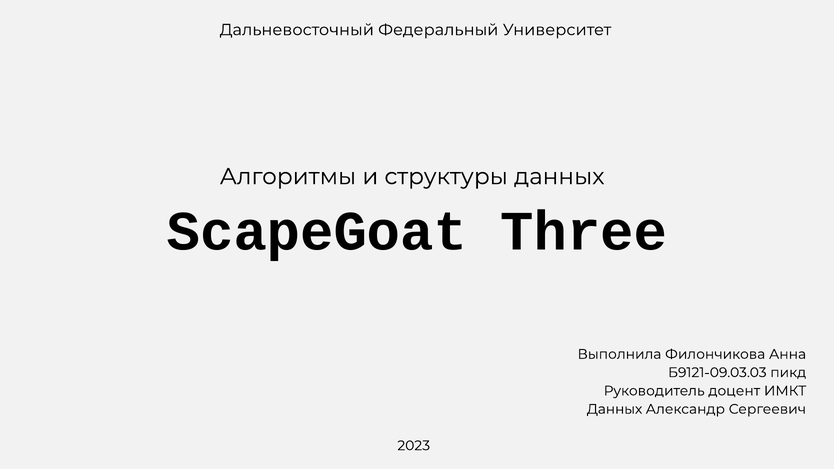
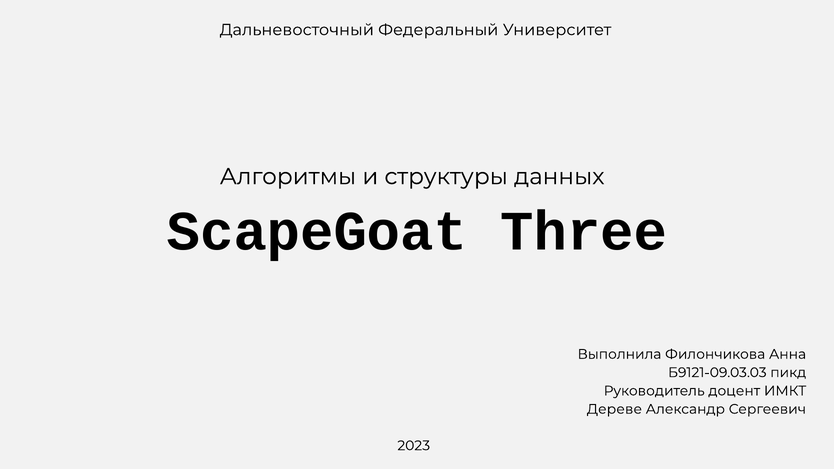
Данных: Данных -> Дереве (615, 409)
